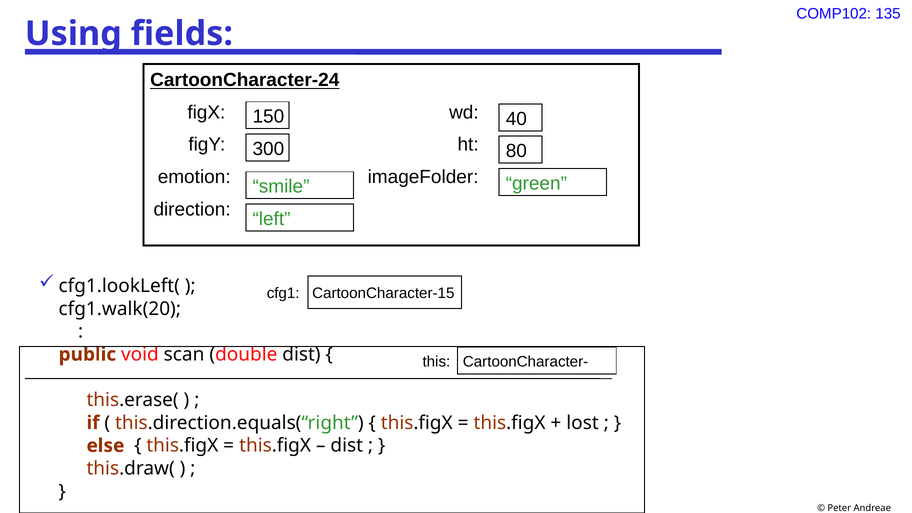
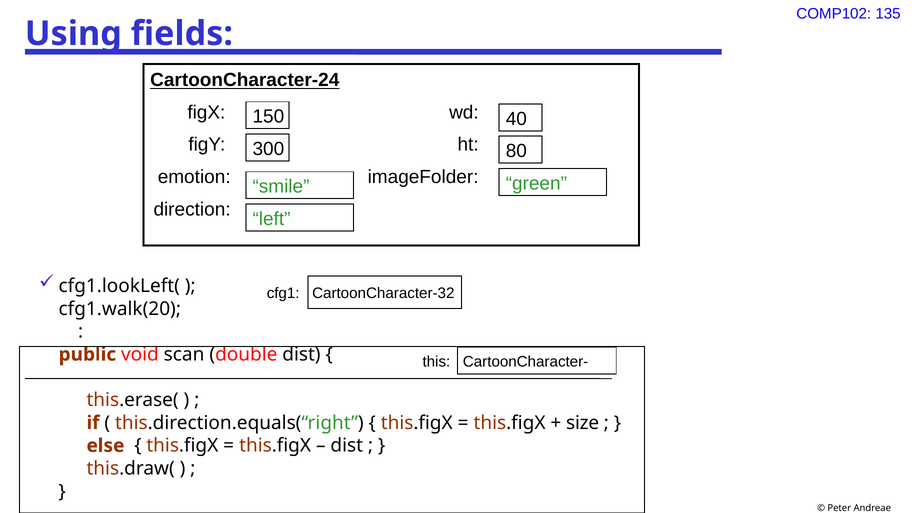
CartoonCharacter-15: CartoonCharacter-15 -> CartoonCharacter-32 (383, 293)
lost: lost -> size (583, 423)
